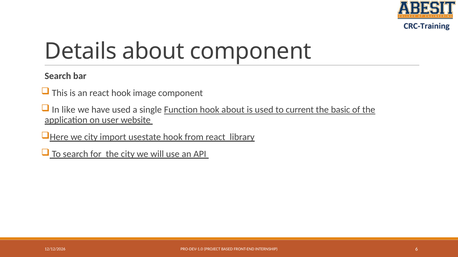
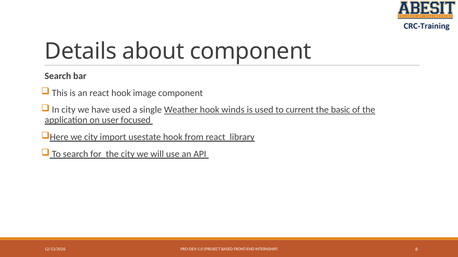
In like: like -> city (68, 110)
Function: Function -> Weather (181, 110)
hook about: about -> winds (233, 110)
website: website -> focused (136, 120)
